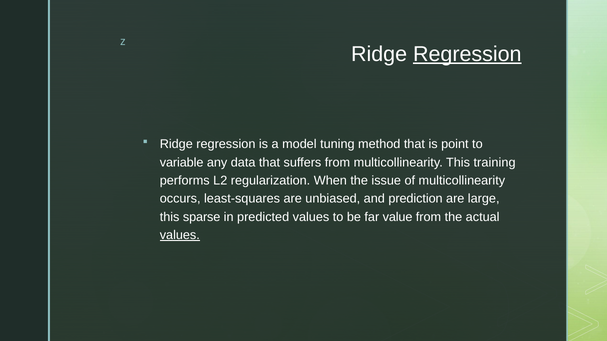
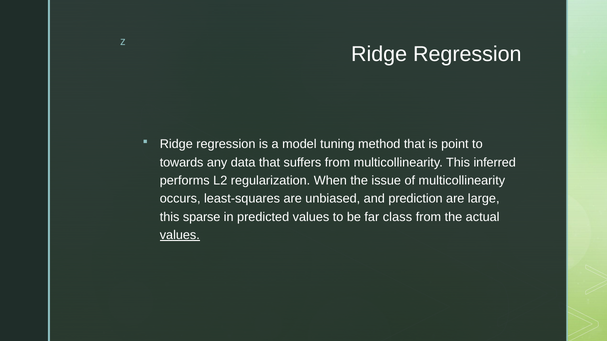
Regression underline: present -> none (467, 54)
variable: variable -> towards (182, 163)
training: training -> inferred (495, 163)
value: value -> class (397, 217)
